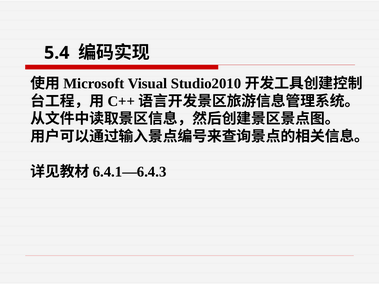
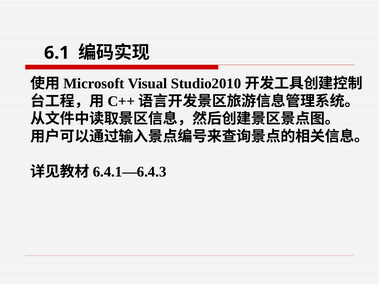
5.4: 5.4 -> 6.1 (57, 53)
